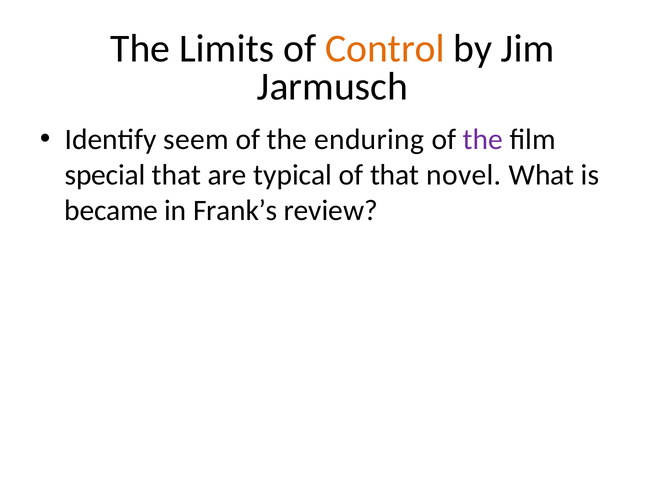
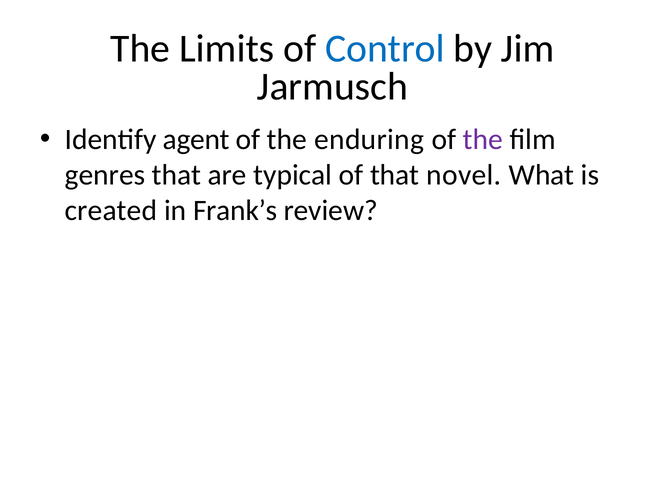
Control colour: orange -> blue (385, 48)
seem: seem -> agent (196, 140)
special: special -> genres (105, 175)
became: became -> created (111, 210)
